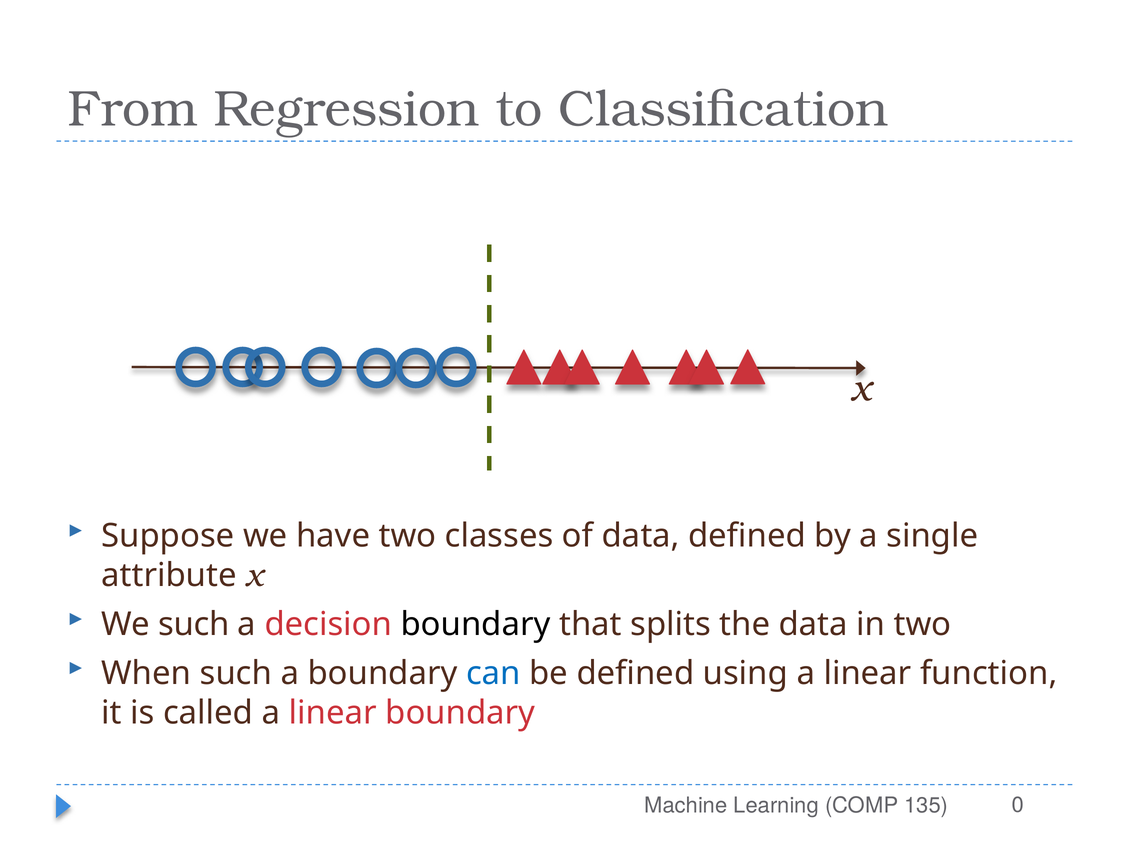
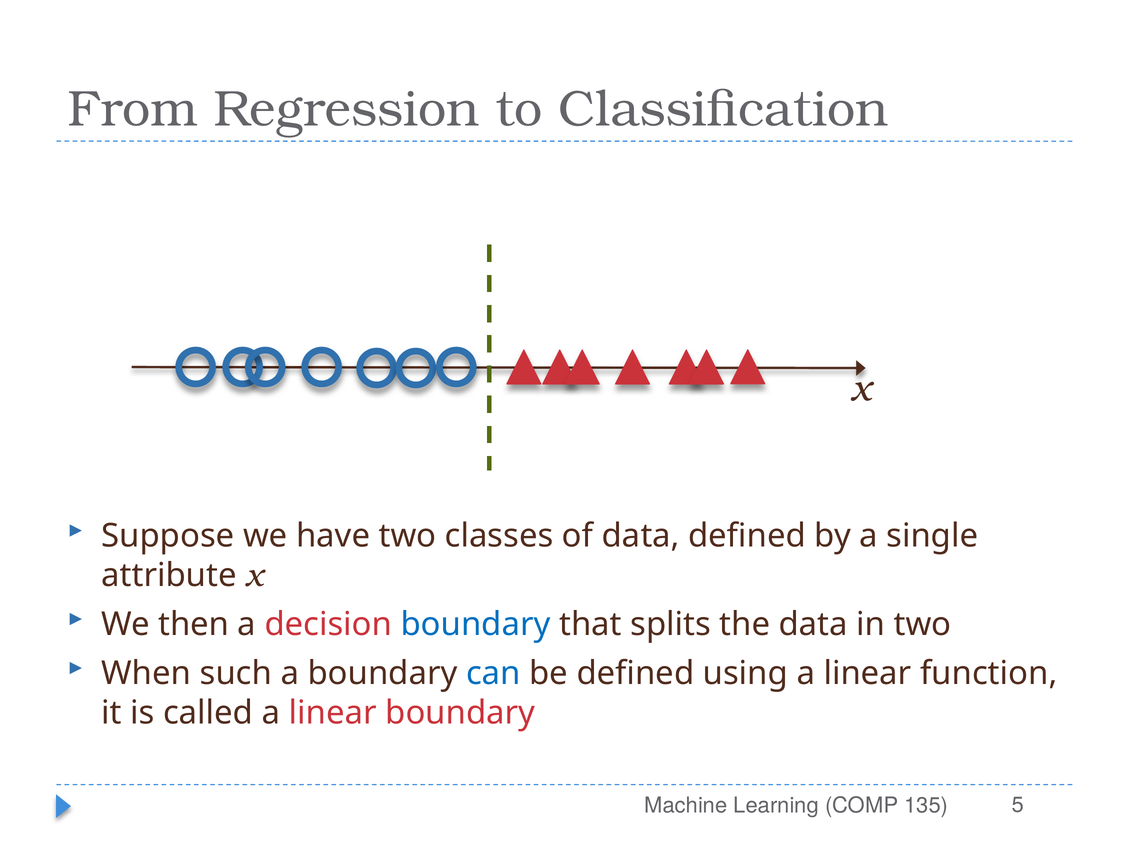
We such: such -> then (194, 624)
boundary colour: black -> blue (476, 624)
0: 0 -> 5 (1018, 805)
